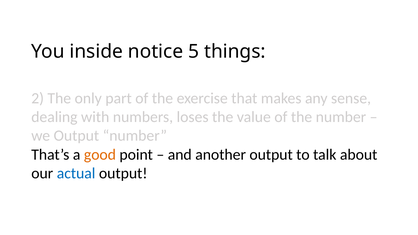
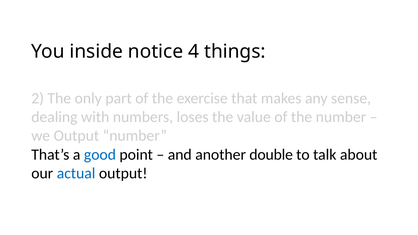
5: 5 -> 4 (194, 51)
good colour: orange -> blue (100, 155)
another output: output -> double (271, 155)
